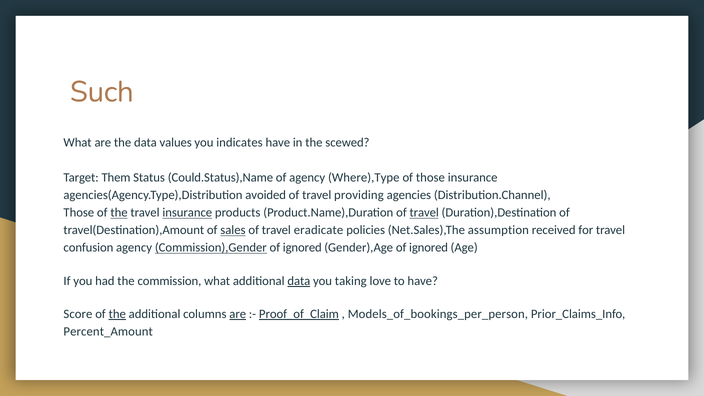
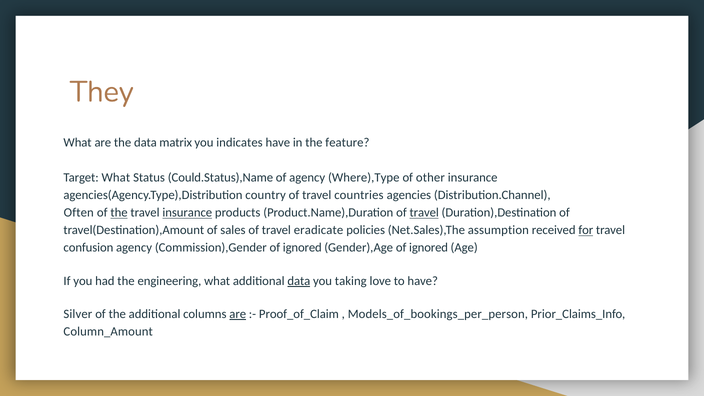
Such: Such -> They (102, 92)
values: values -> matrix (176, 143)
scewed: scewed -> feature (347, 143)
Target Them: Them -> What (116, 178)
of those: those -> other (430, 178)
avoided: avoided -> country (266, 195)
providing: providing -> countries (359, 195)
Those: Those -> Often (79, 213)
sales underline: present -> none (233, 230)
for underline: none -> present (586, 230)
Commission),Gender underline: present -> none (211, 248)
commission: commission -> engineering (169, 281)
Score: Score -> Silver (78, 314)
the underline: present -> none (117, 314)
Proof_of_Claim underline: present -> none (299, 314)
Percent_Amount: Percent_Amount -> Column_Amount (108, 332)
